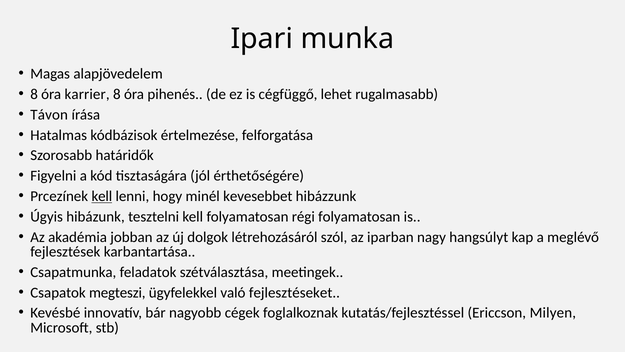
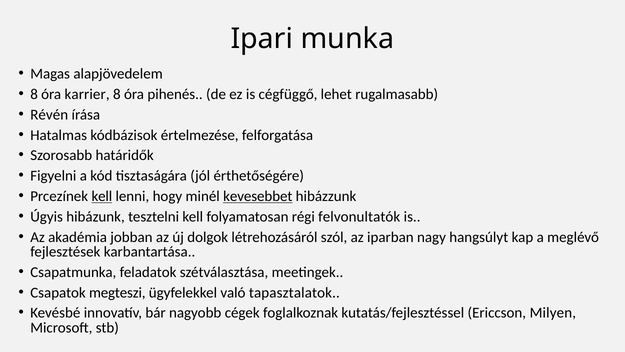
Távon: Távon -> Révén (49, 115)
kevesebbet underline: none -> present (258, 196)
régi folyamatosan: folyamatosan -> felvonultatók (359, 216)
fejlesztéseket: fejlesztéseket -> tapasztalatok (294, 292)
